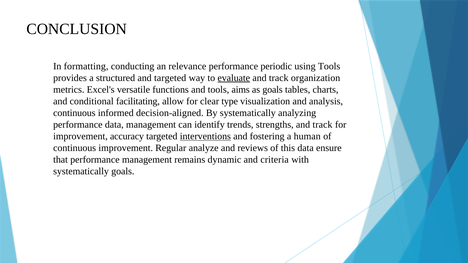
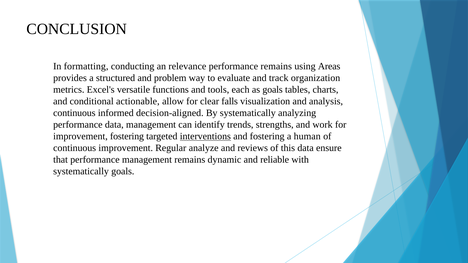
performance periodic: periodic -> remains (276, 66)
using Tools: Tools -> Areas (329, 66)
and targeted: targeted -> problem (170, 78)
evaluate underline: present -> none (234, 78)
aims: aims -> each (241, 90)
facilitating: facilitating -> actionable (138, 101)
type: type -> falls (230, 101)
strengths and track: track -> work (323, 125)
improvement accuracy: accuracy -> fostering (127, 136)
criteria: criteria -> reliable (275, 160)
